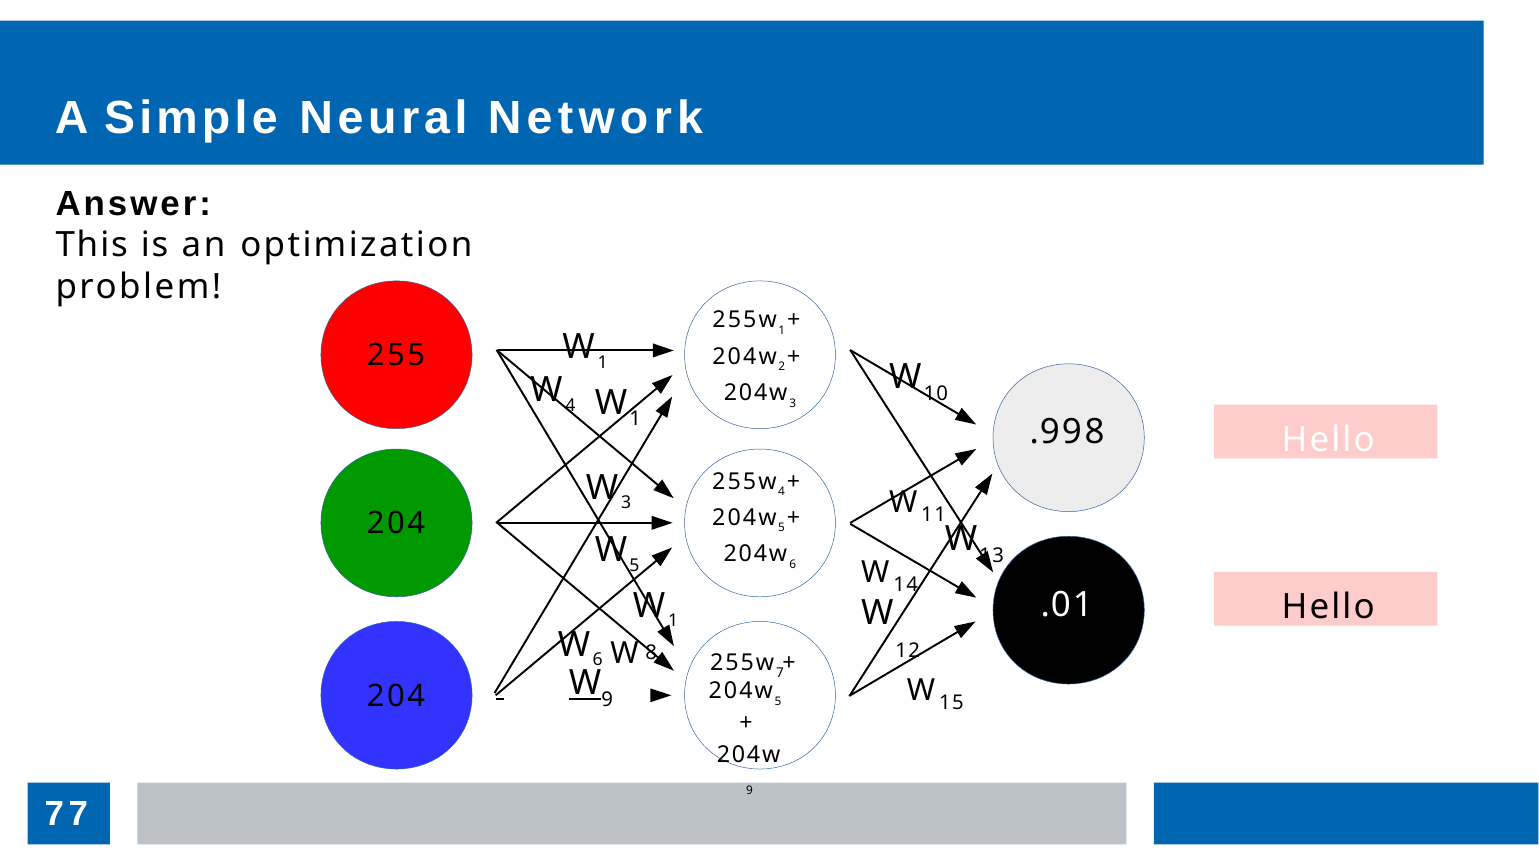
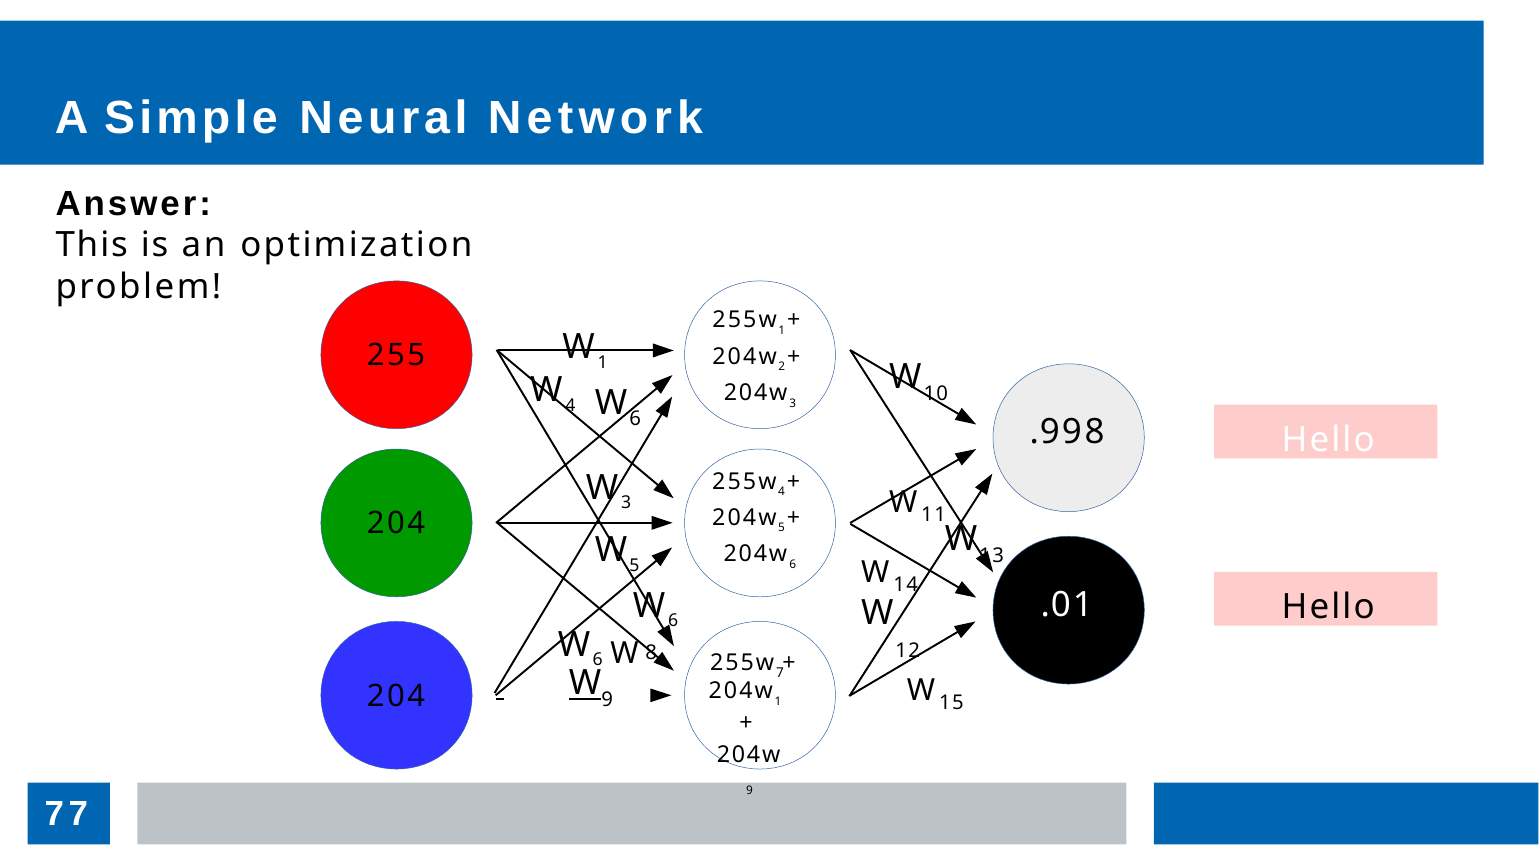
1: 1 -> 6 (635, 419)
1: 1 -> 6 (673, 621)
5: 5 -> 1 (778, 702)
